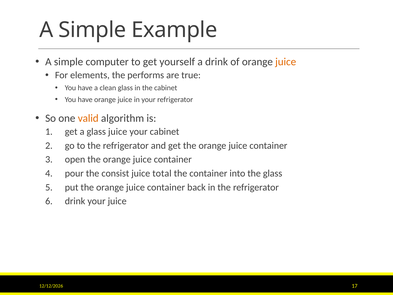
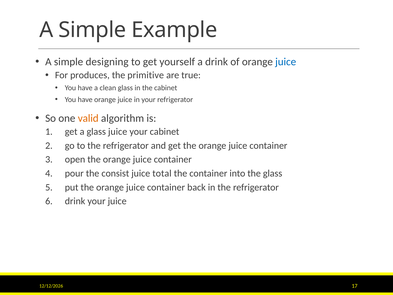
computer: computer -> designing (107, 62)
juice colour: orange -> blue (286, 62)
elements: elements -> produces (90, 75)
performs: performs -> primitive (146, 75)
